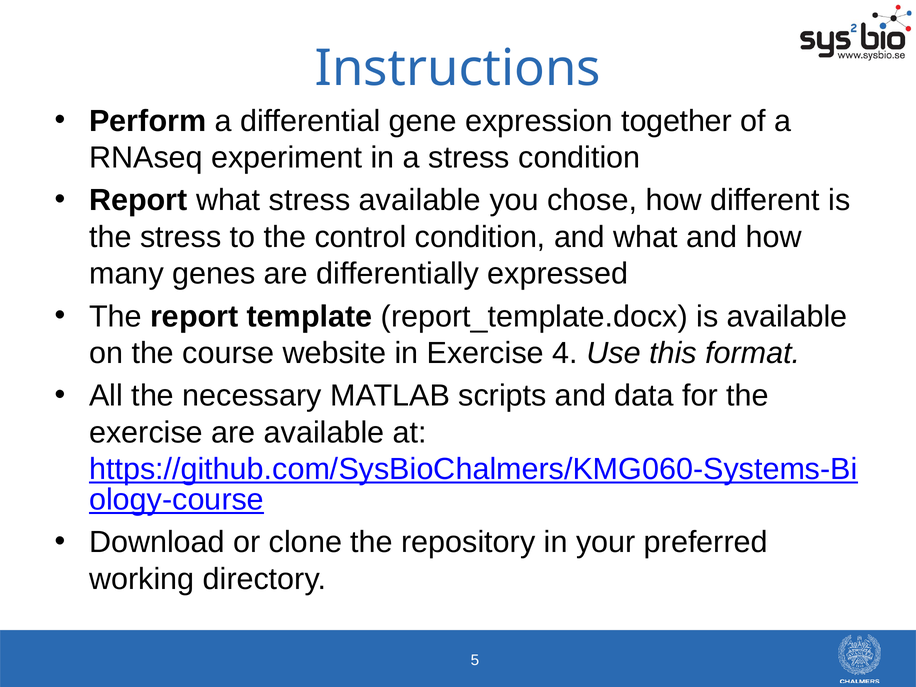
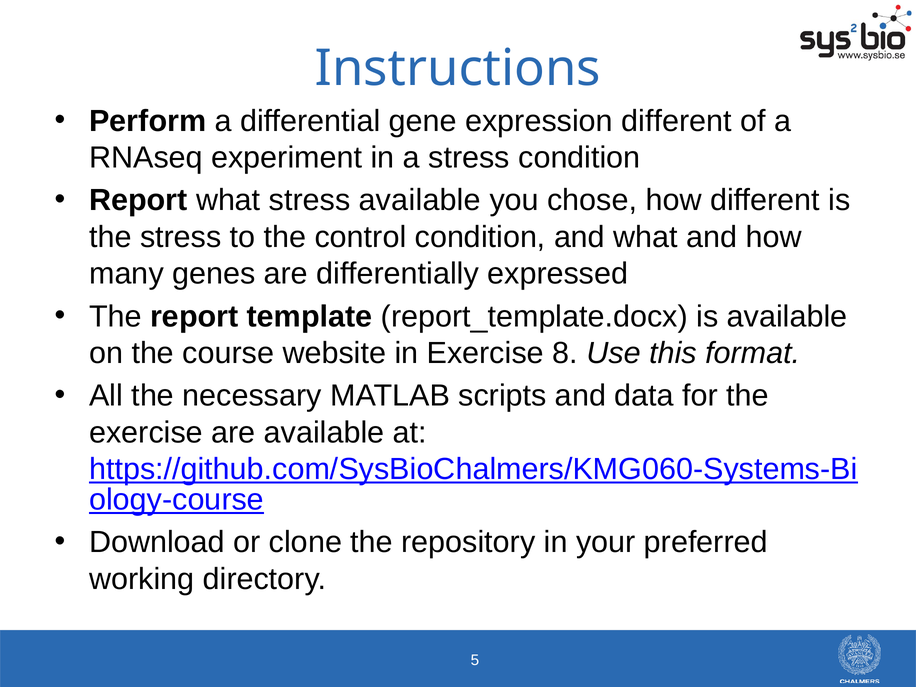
expression together: together -> different (676, 121)
4: 4 -> 8 (565, 353)
